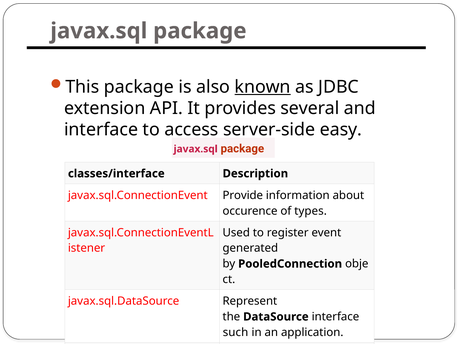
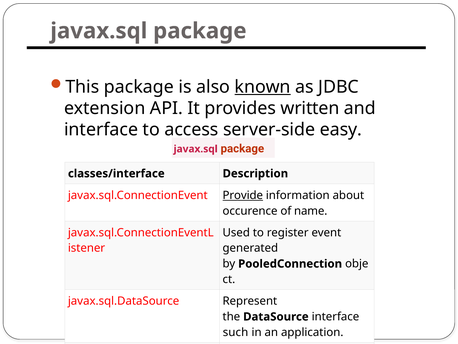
several: several -> written (310, 108)
Provide underline: none -> present (243, 195)
types: types -> name (311, 211)
